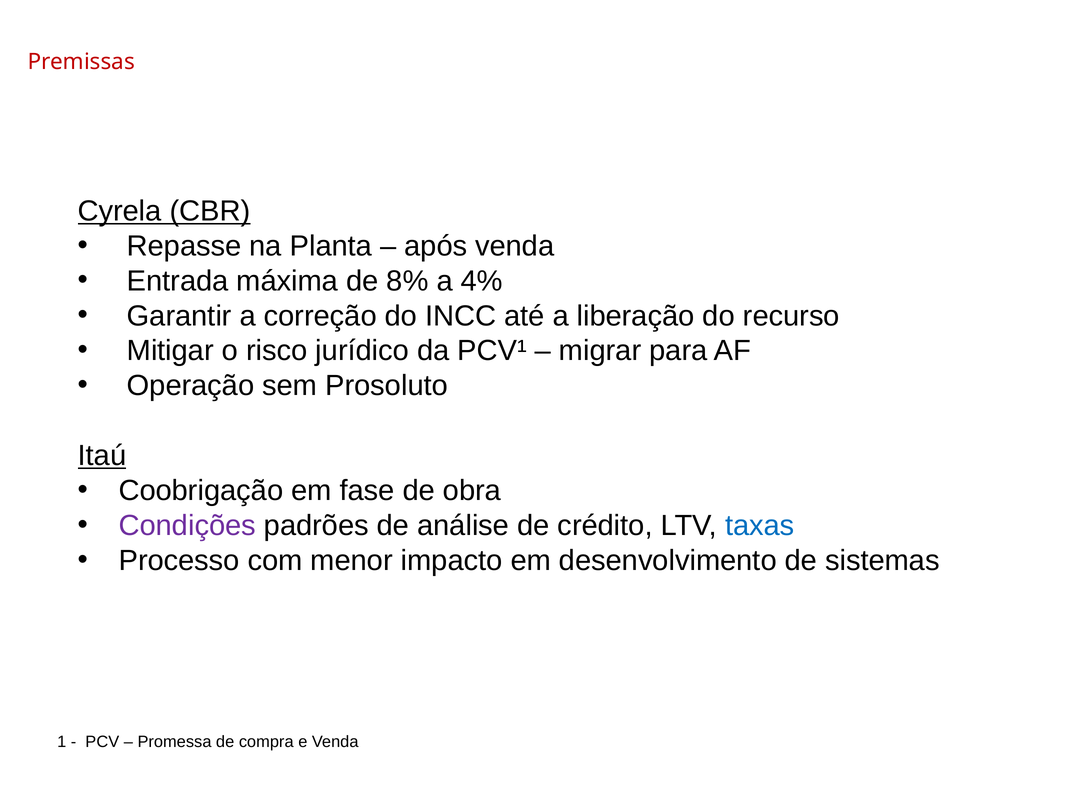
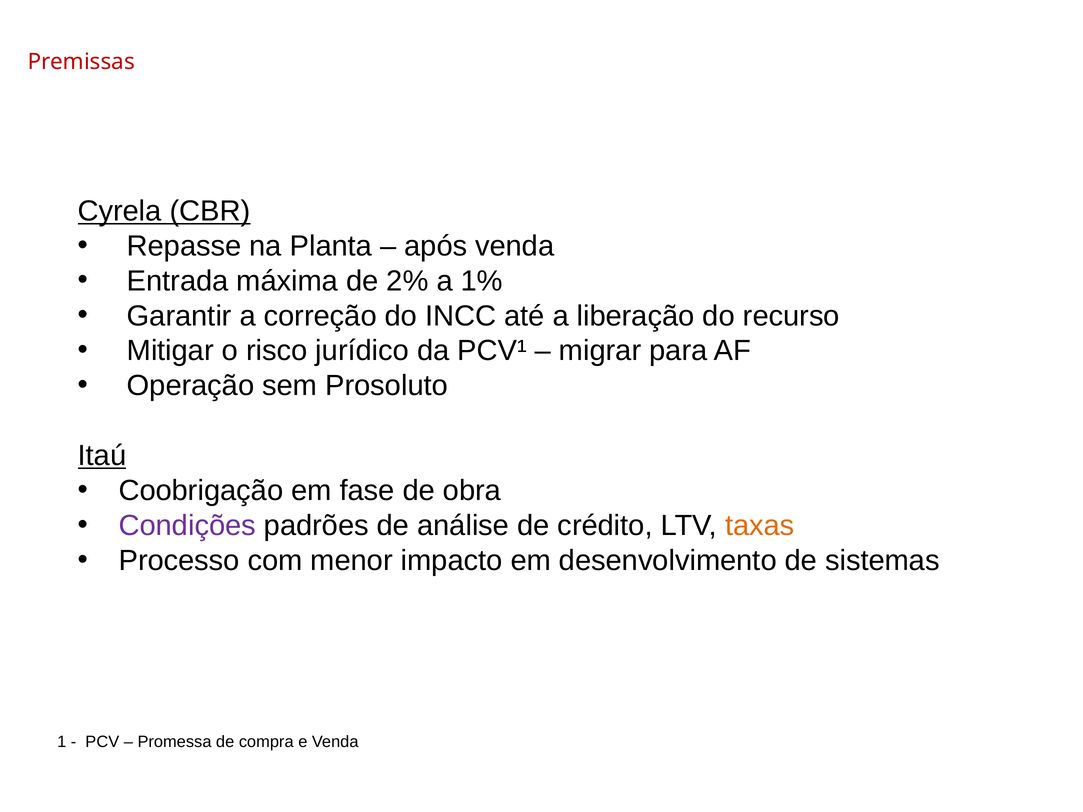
8%: 8% -> 2% (408, 281)
4%: 4% -> 1% (482, 281)
taxas colour: blue -> orange (760, 526)
